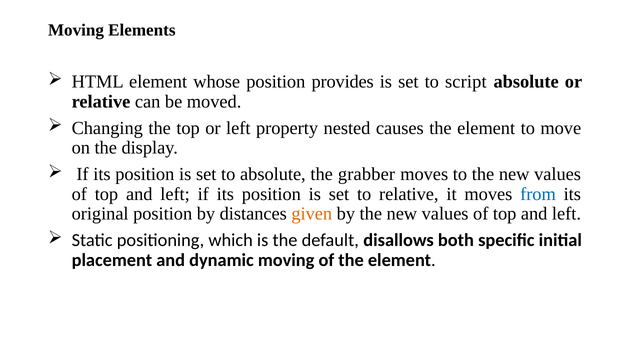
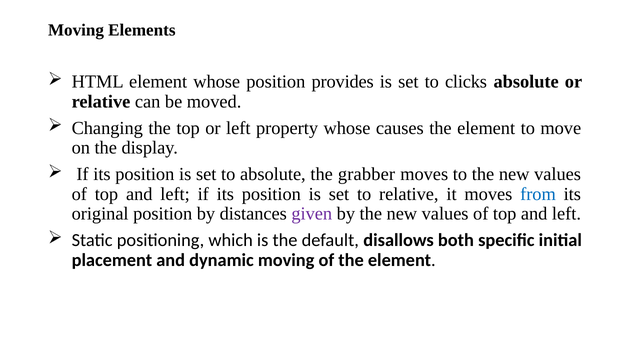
script: script -> clicks (466, 82)
property nested: nested -> whose (347, 128)
given colour: orange -> purple (312, 214)
